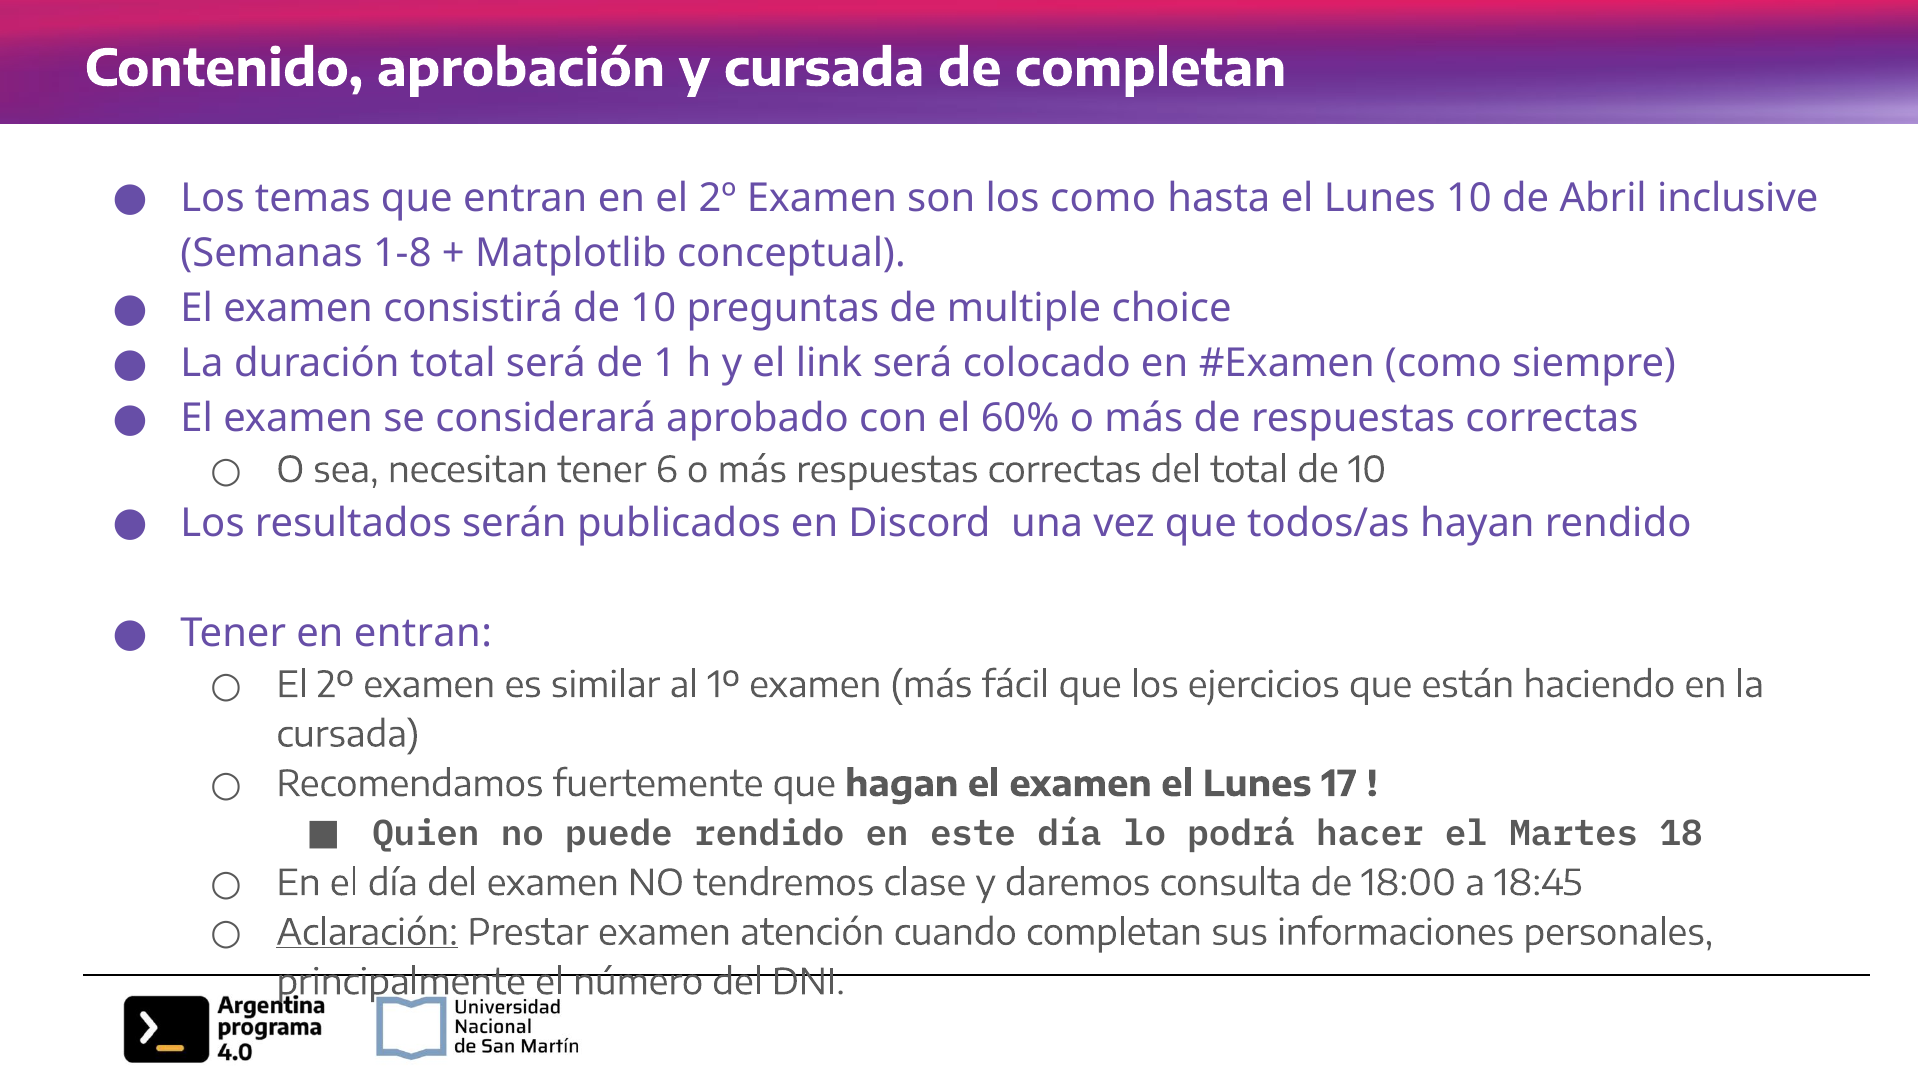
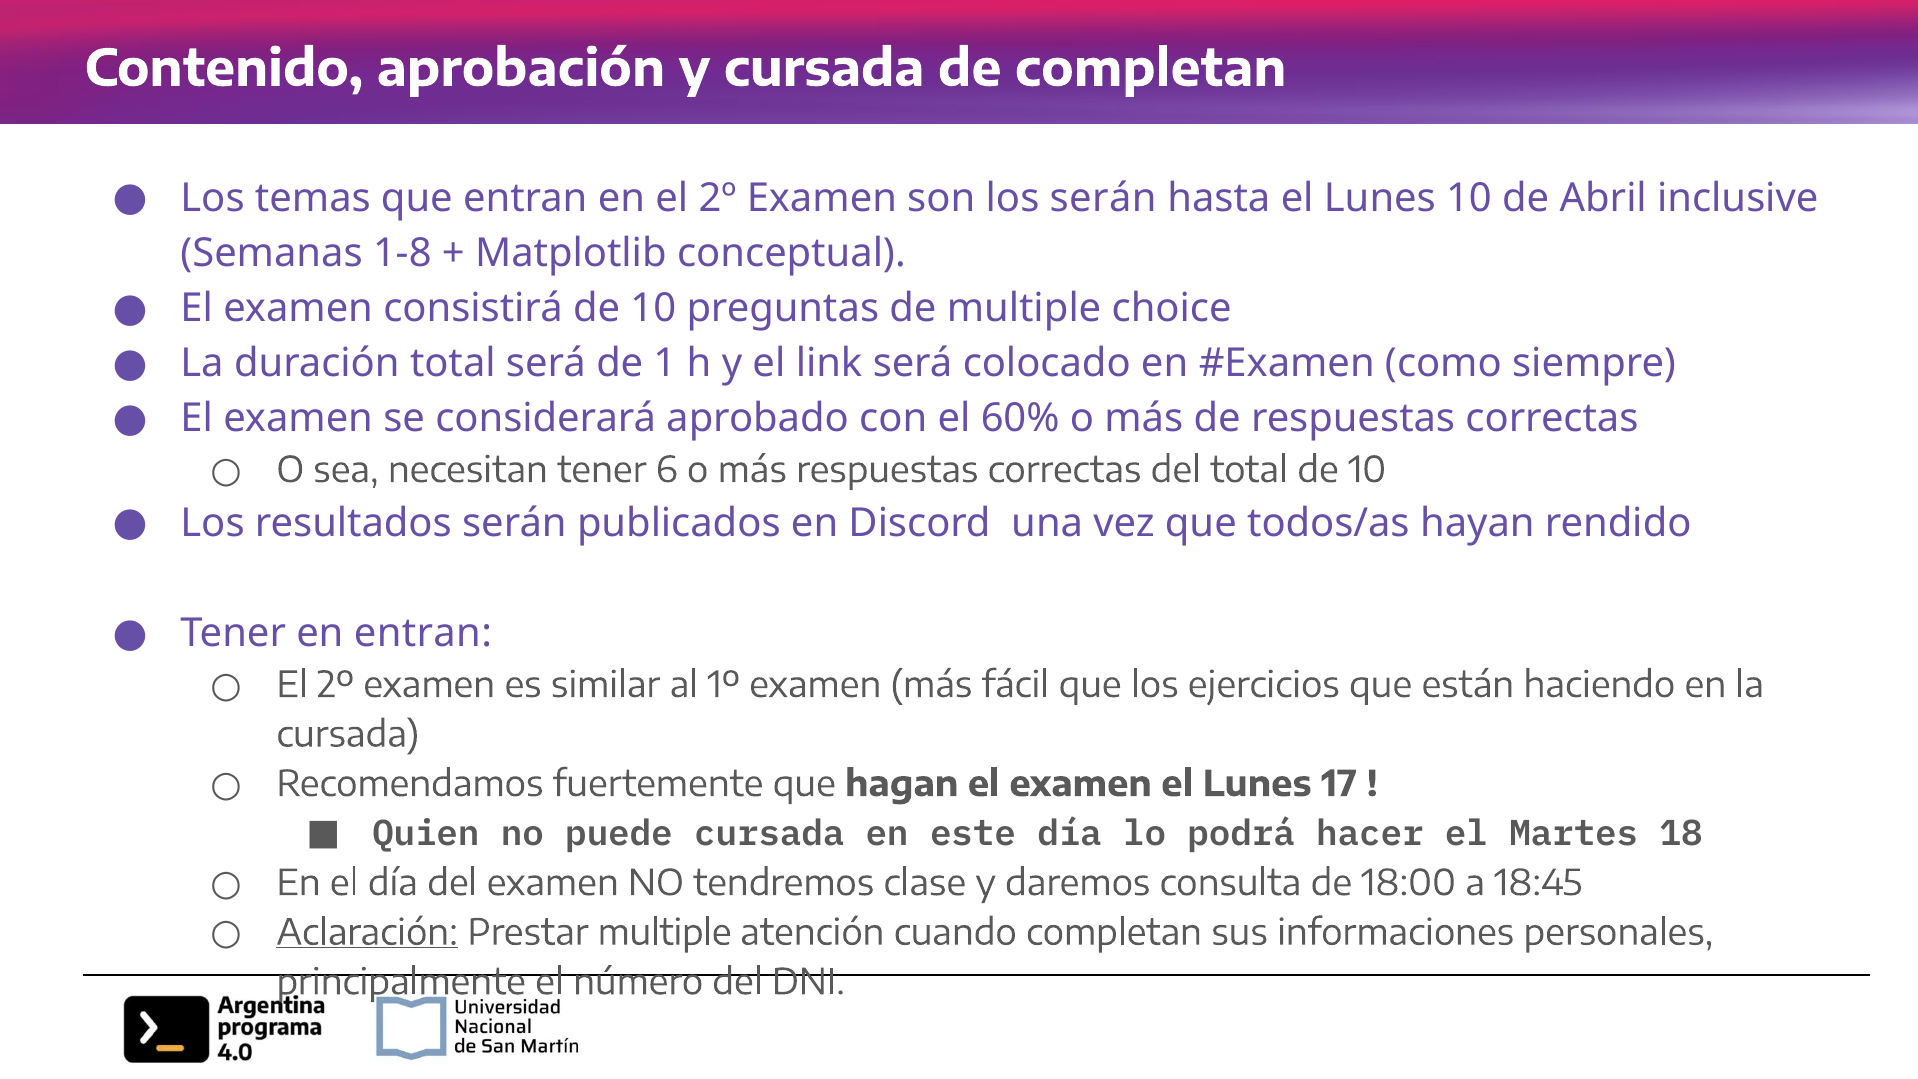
los como: como -> serán (1103, 198)
puede rendido: rendido -> cursada (769, 834)
Prestar examen: examen -> multiple (665, 933)
